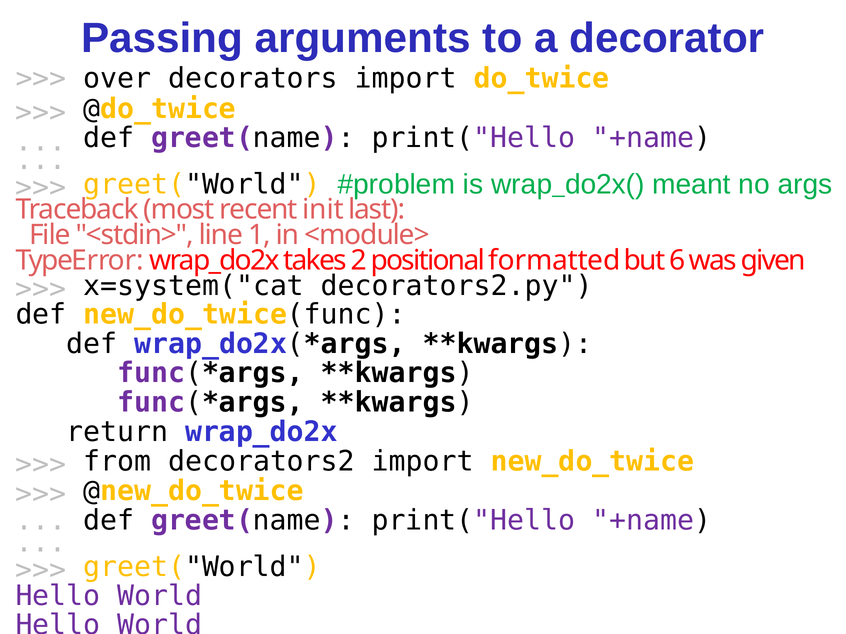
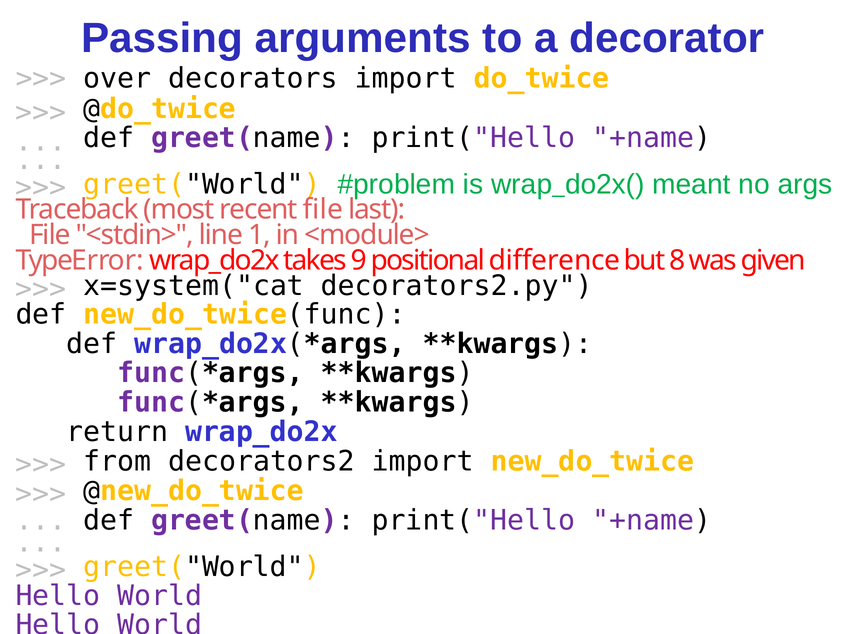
recent init: init -> file (323, 210)
2: 2 -> 9 (359, 261)
formatted: formatted -> difference (554, 261)
6: 6 -> 8 (677, 261)
